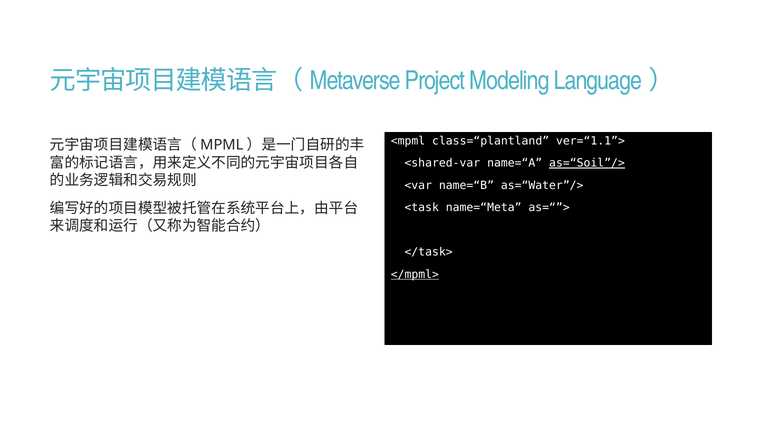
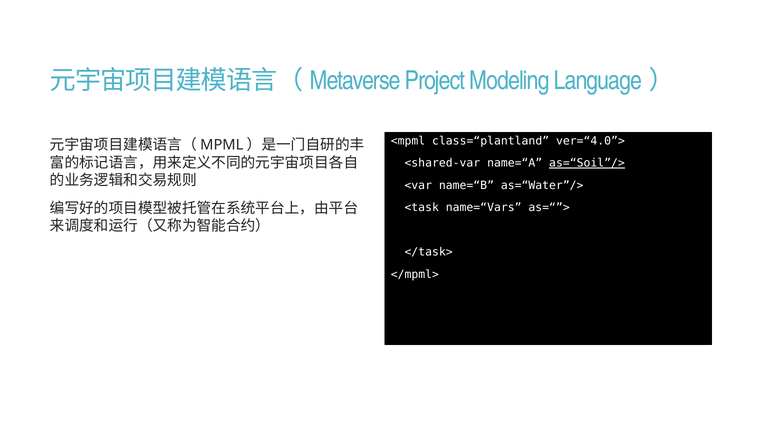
ver=“1.1”>: ver=“1.1”> -> ver=“4.0”> (590, 141)
name=“Meta: name=“Meta -> name=“Vars (484, 208)
</mpml> underline: present -> none (415, 275)
